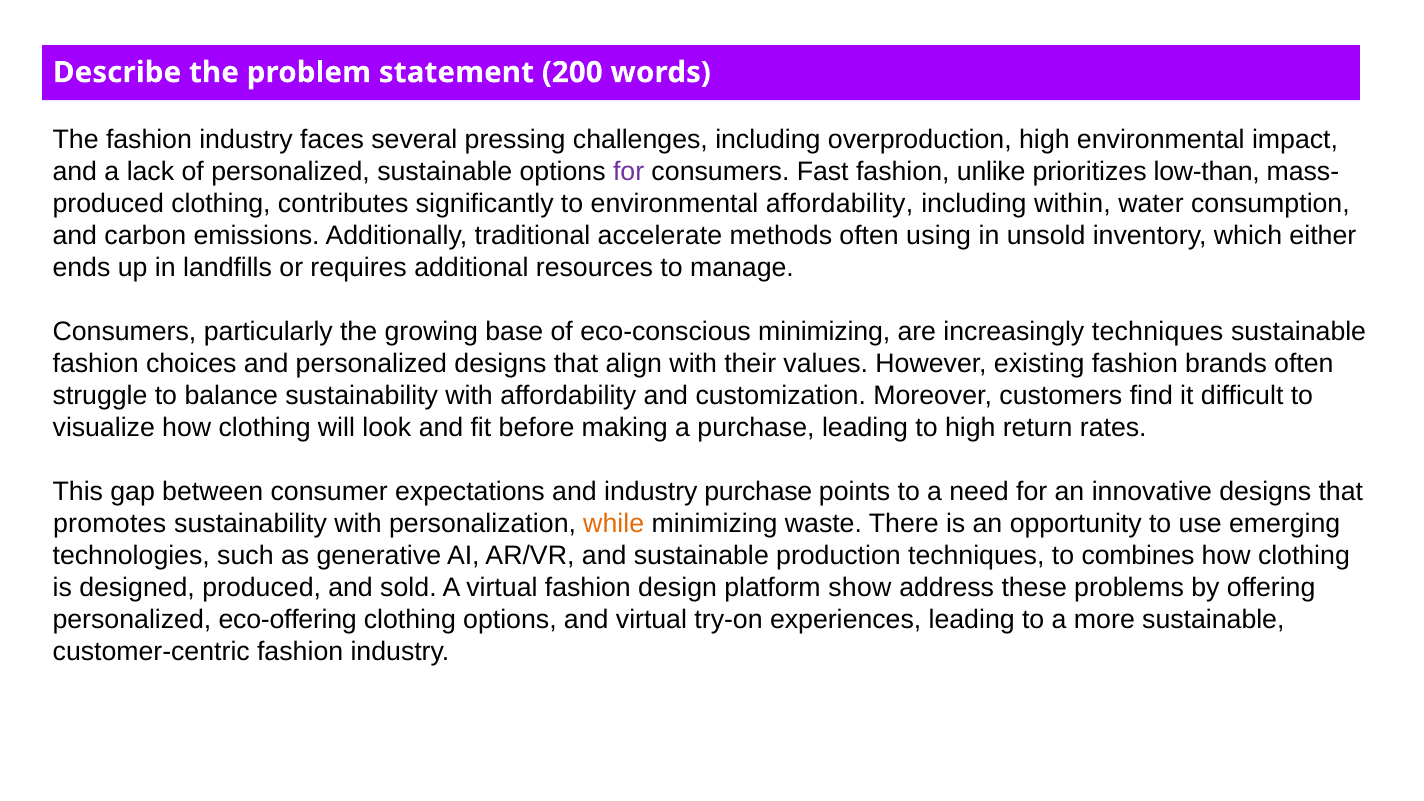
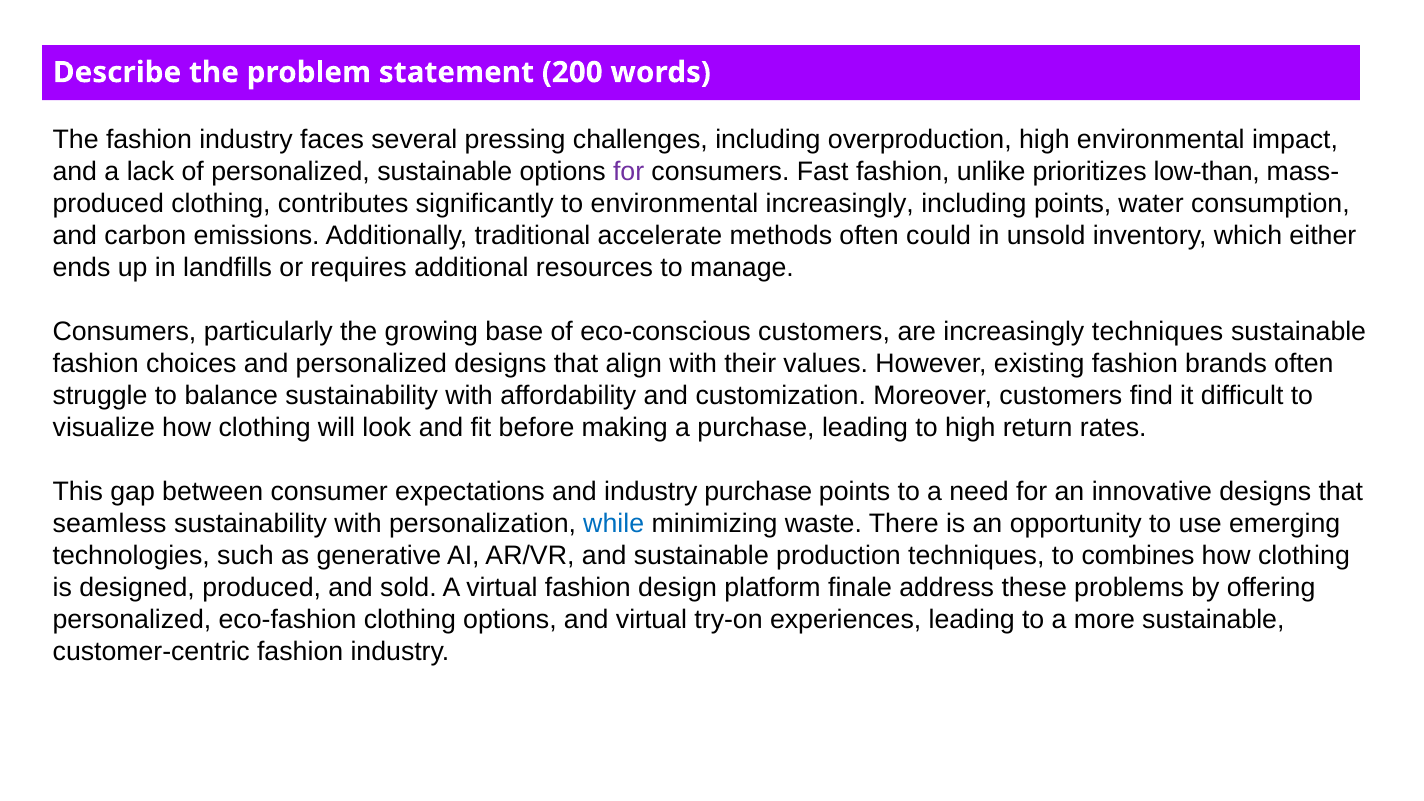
environmental affordability: affordability -> increasingly (840, 204)
including within: within -> points (1073, 204)
using: using -> could (939, 236)
eco-conscious minimizing: minimizing -> customers (824, 332)
promotes: promotes -> seamless (110, 524)
while colour: orange -> blue (614, 524)
show: show -> finale (860, 588)
eco-offering: eco-offering -> eco-fashion (288, 620)
